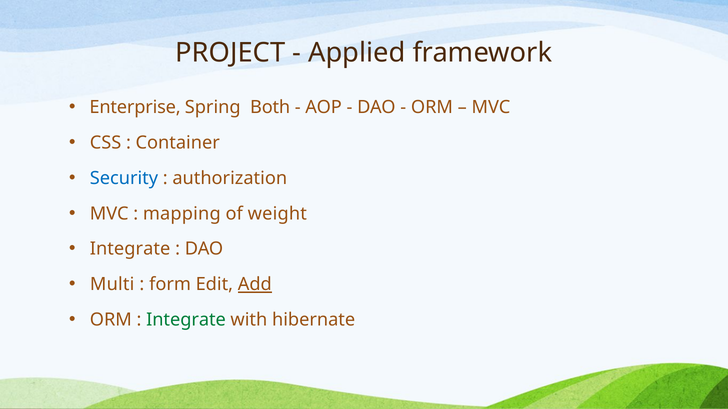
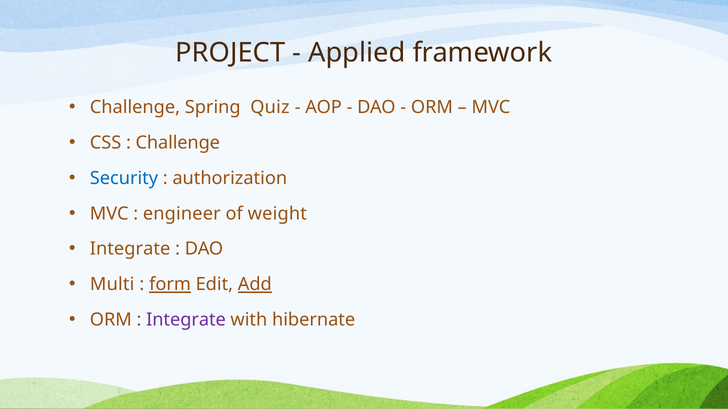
Enterprise: Enterprise -> Challenge (135, 107)
Both: Both -> Quiz (270, 107)
Container: Container -> Challenge (178, 143)
mapping: mapping -> engineer (182, 214)
form underline: none -> present (170, 285)
Integrate colour: green -> purple (186, 320)
